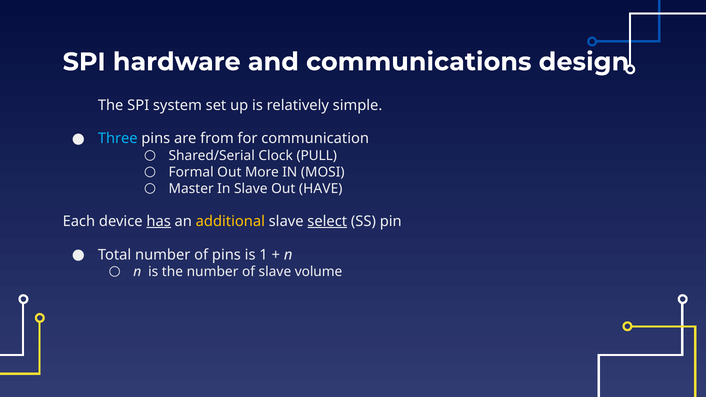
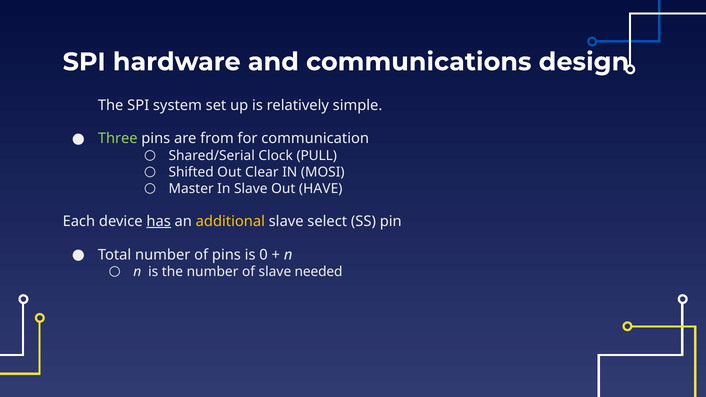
Three colour: light blue -> light green (118, 139)
Formal: Formal -> Shifted (191, 172)
More: More -> Clear (262, 172)
select underline: present -> none (327, 221)
1: 1 -> 0 (264, 255)
volume: volume -> needed (319, 272)
